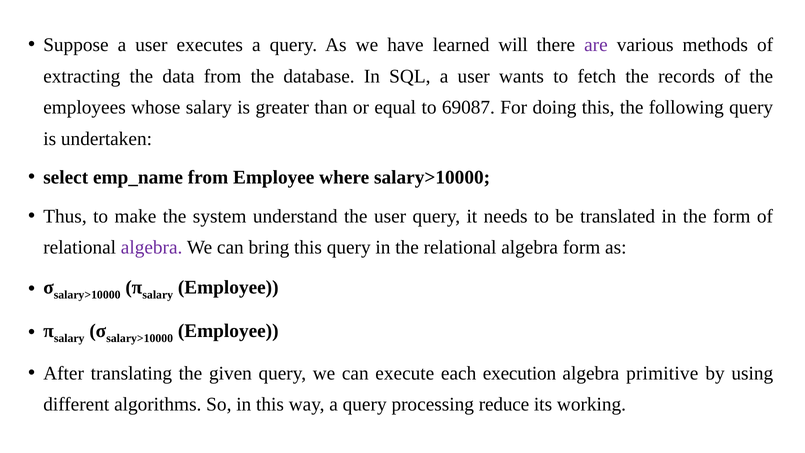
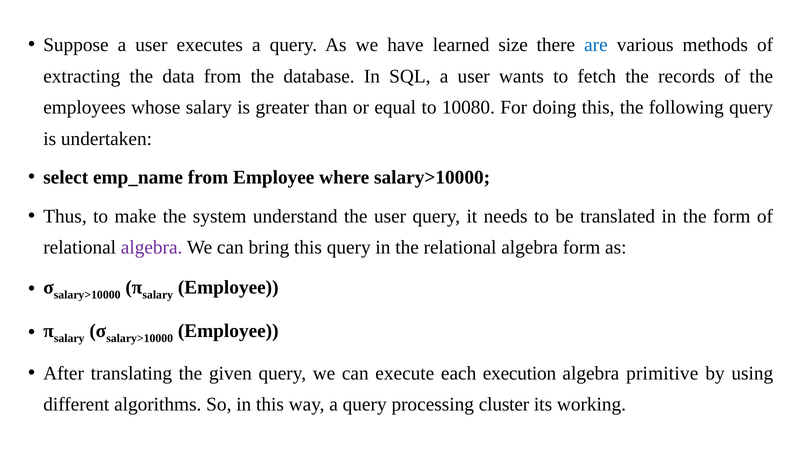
will: will -> size (513, 45)
are colour: purple -> blue (596, 45)
69087: 69087 -> 10080 (468, 107)
reduce: reduce -> cluster (504, 404)
